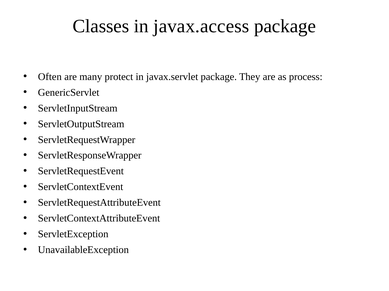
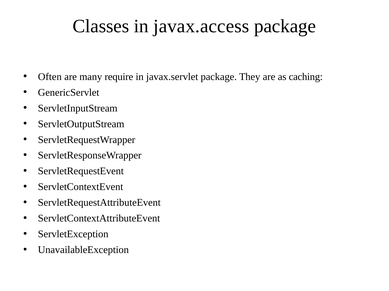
protect: protect -> require (119, 77)
process: process -> caching (306, 77)
